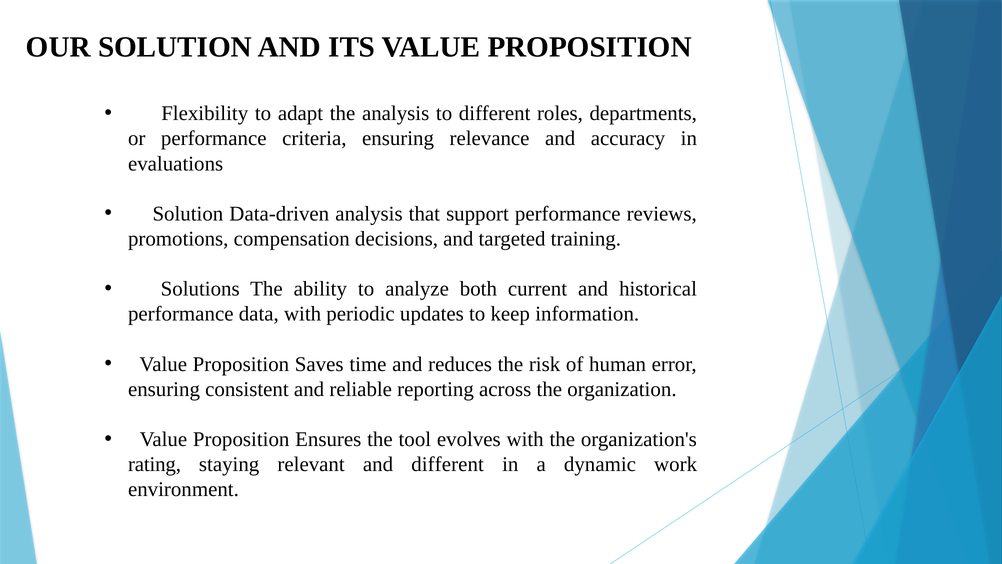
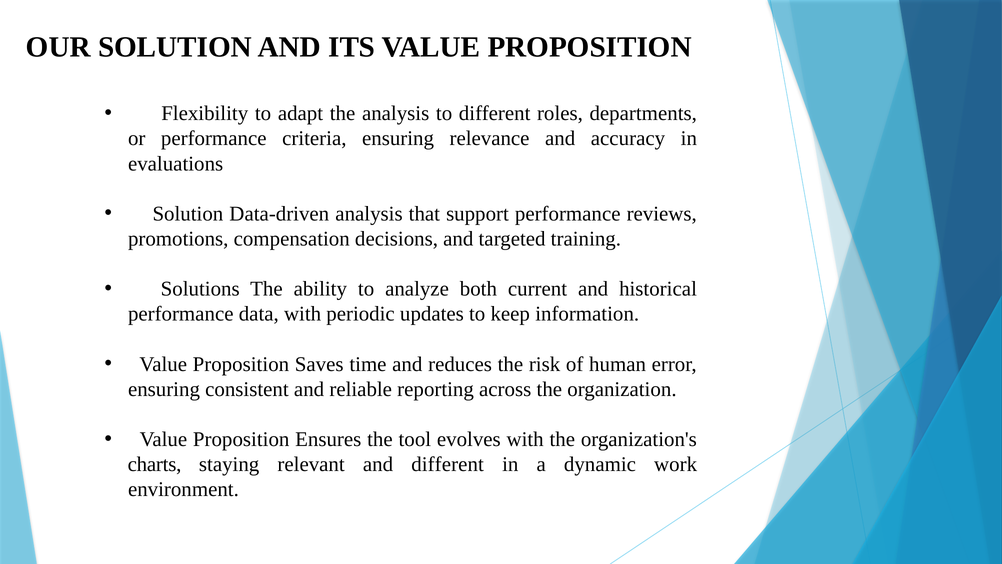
rating: rating -> charts (155, 464)
